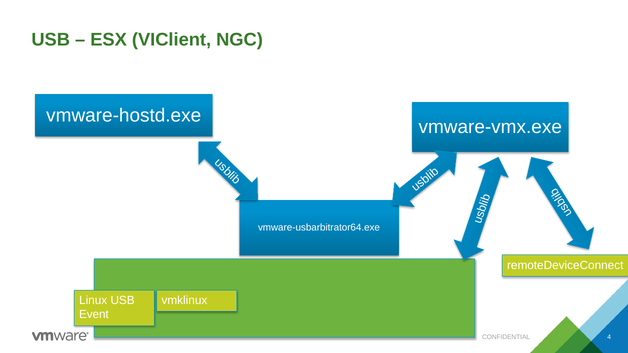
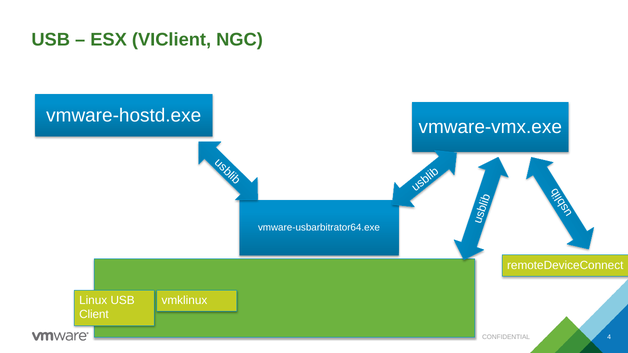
Event: Event -> Client (94, 315)
